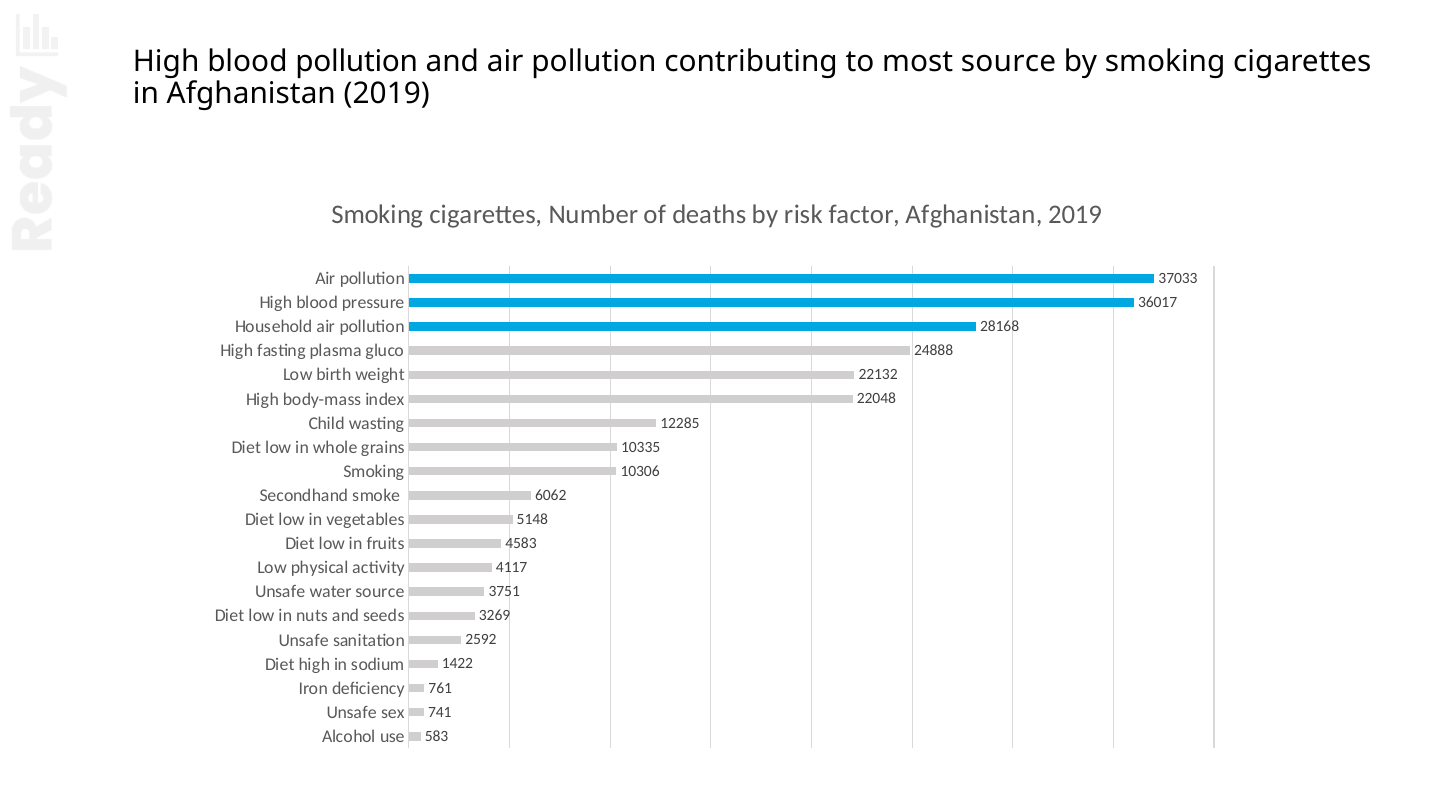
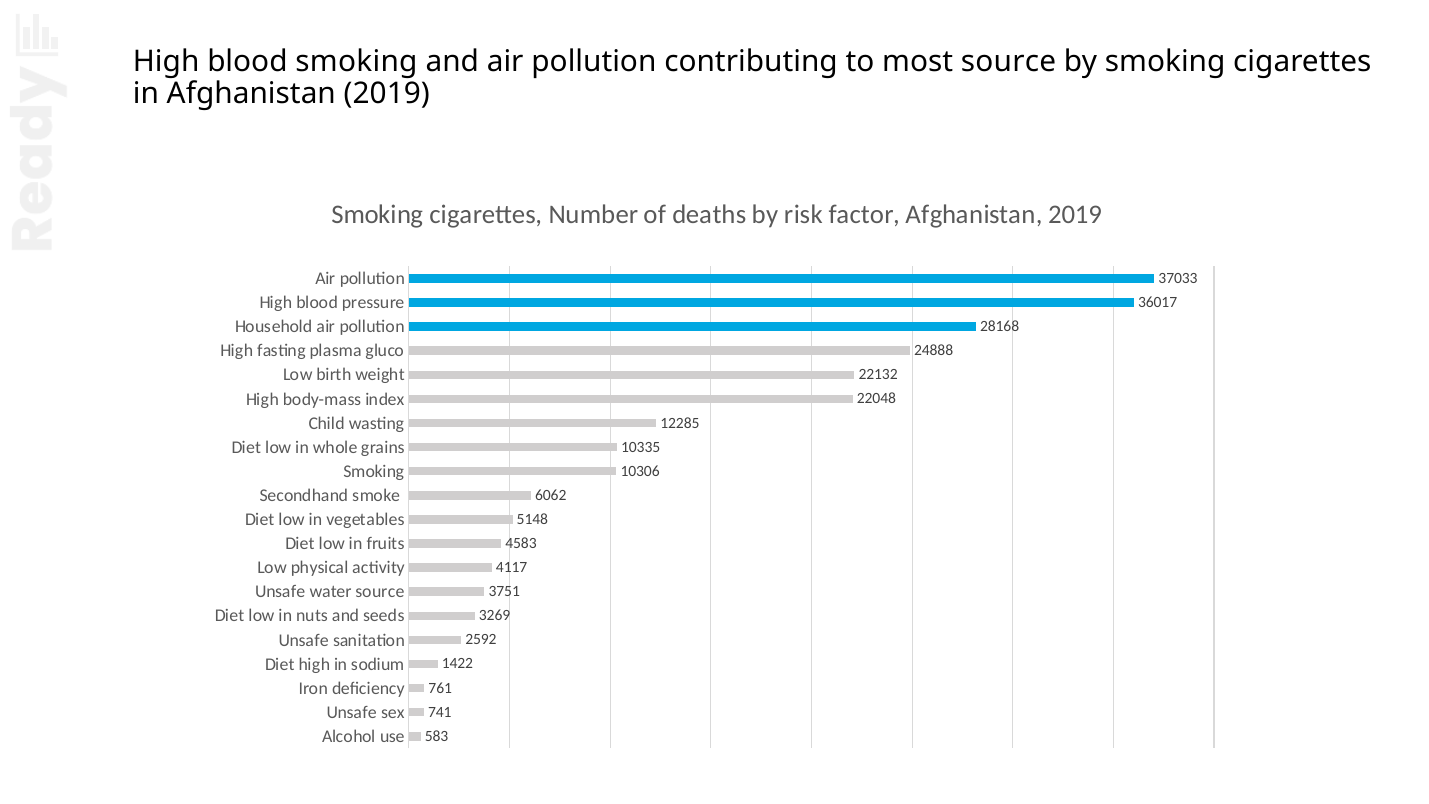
blood pollution: pollution -> smoking (356, 62)
